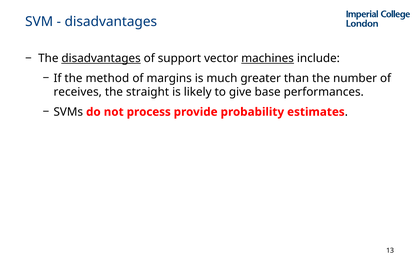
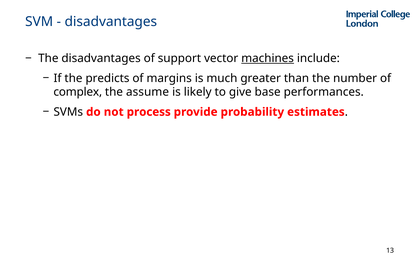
disadvantages underline: present -> none (101, 58)
method: method -> predicts (107, 78)
receives: receives -> complex (78, 92)
straight: straight -> assume (148, 92)
